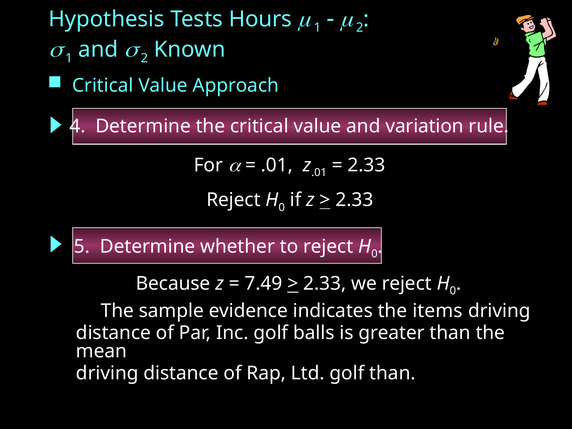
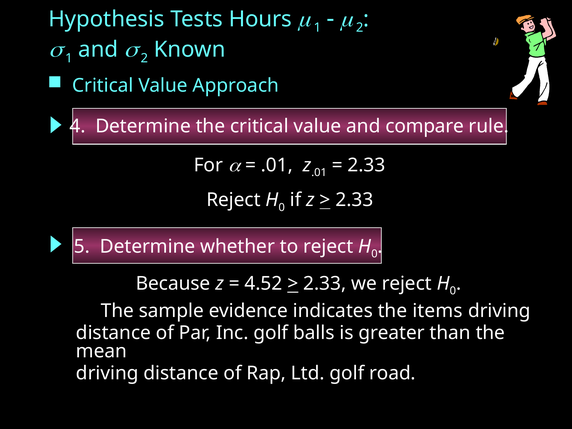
variation: variation -> compare (425, 126)
7.49: 7.49 -> 4.52 (264, 283)
golf than: than -> road (392, 373)
